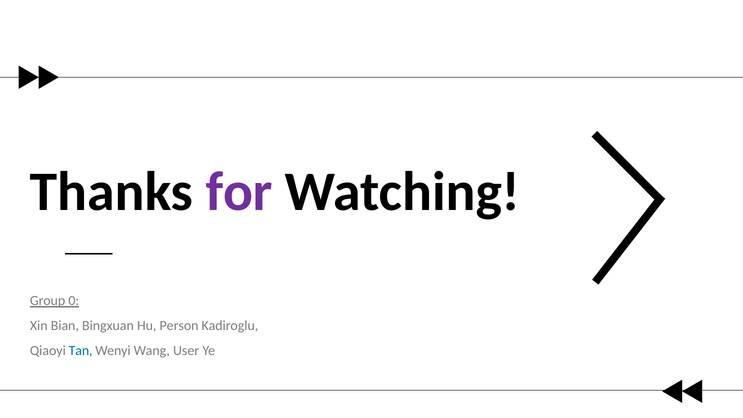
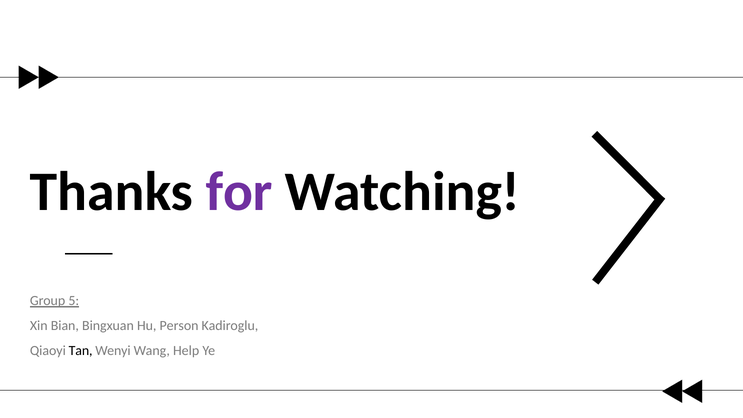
0: 0 -> 5 (74, 301)
Tan colour: blue -> black (81, 351)
User: User -> Help (186, 351)
